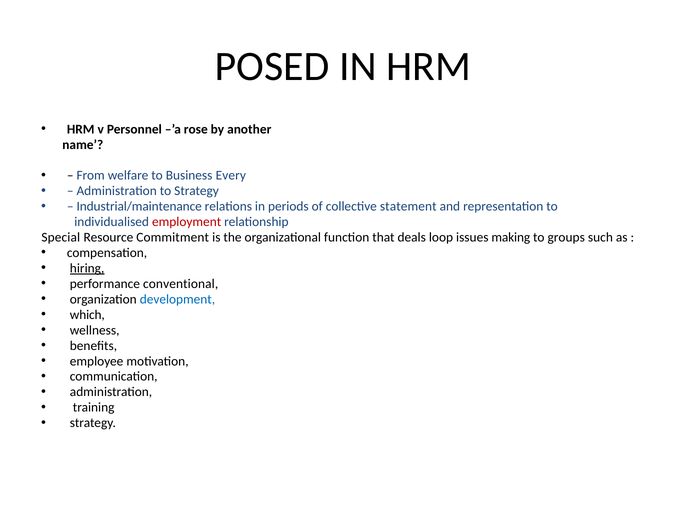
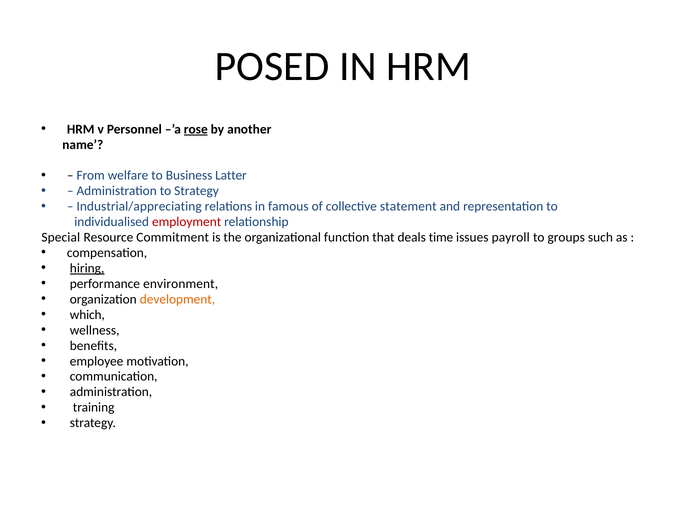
rose underline: none -> present (196, 129)
Every: Every -> Latter (231, 176)
Industrial/maintenance: Industrial/maintenance -> Industrial/appreciating (139, 207)
periods: periods -> famous (288, 207)
loop: loop -> time (441, 238)
making: making -> payroll (511, 238)
conventional: conventional -> environment (181, 284)
development colour: blue -> orange (177, 300)
